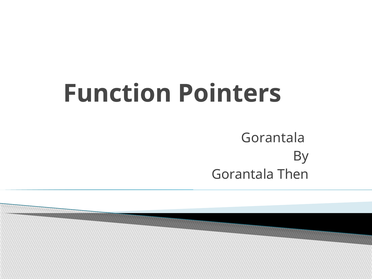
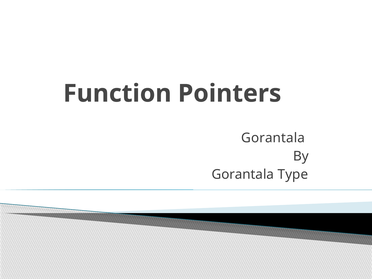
Then: Then -> Type (293, 174)
